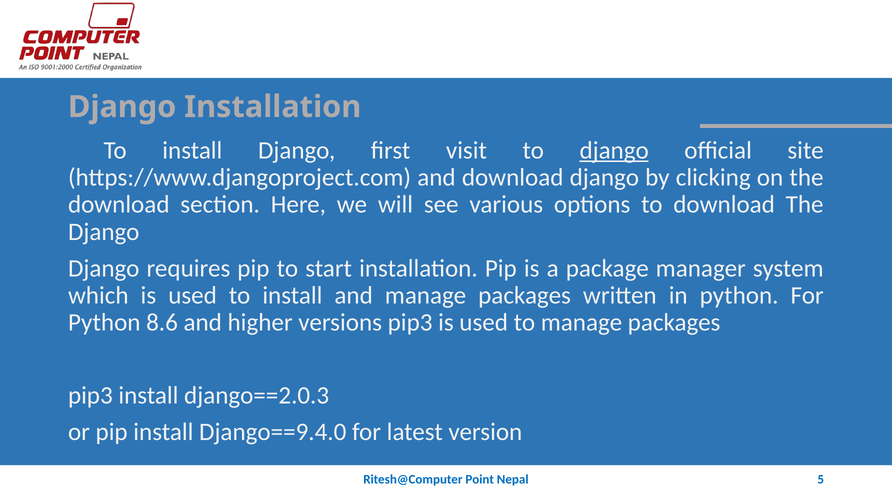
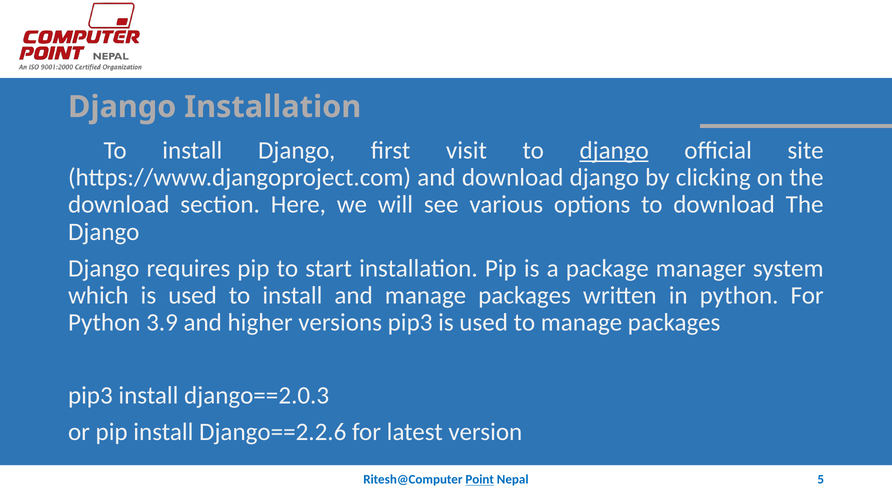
8.6: 8.6 -> 3.9 (162, 322)
Django==9.4.0: Django==9.4.0 -> Django==2.2.6 (273, 432)
Point underline: none -> present (480, 479)
